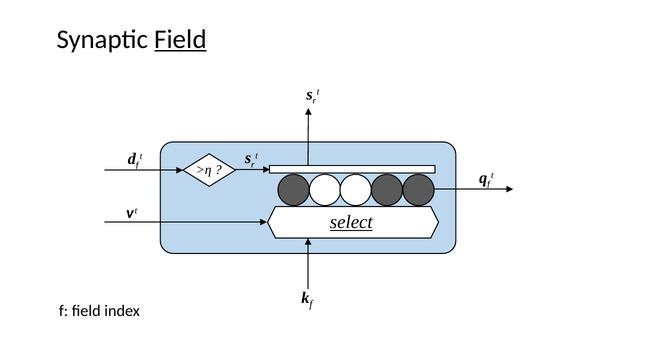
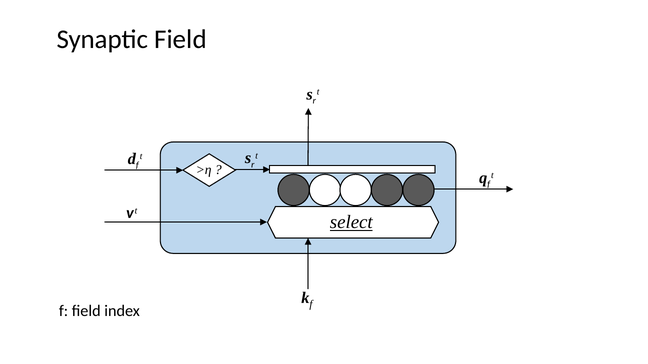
Field underline: present -> none (181, 39)
